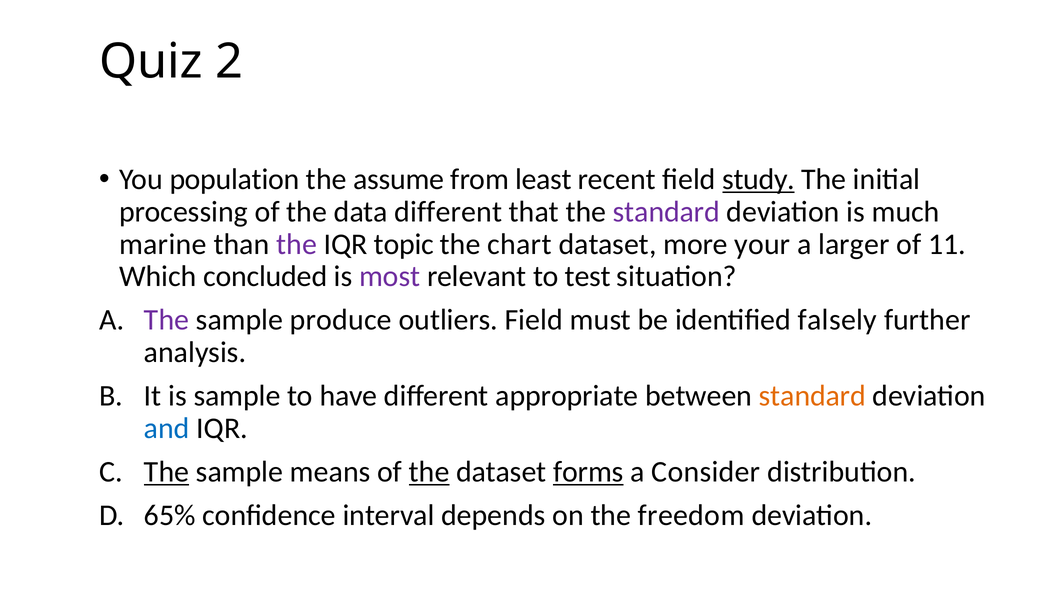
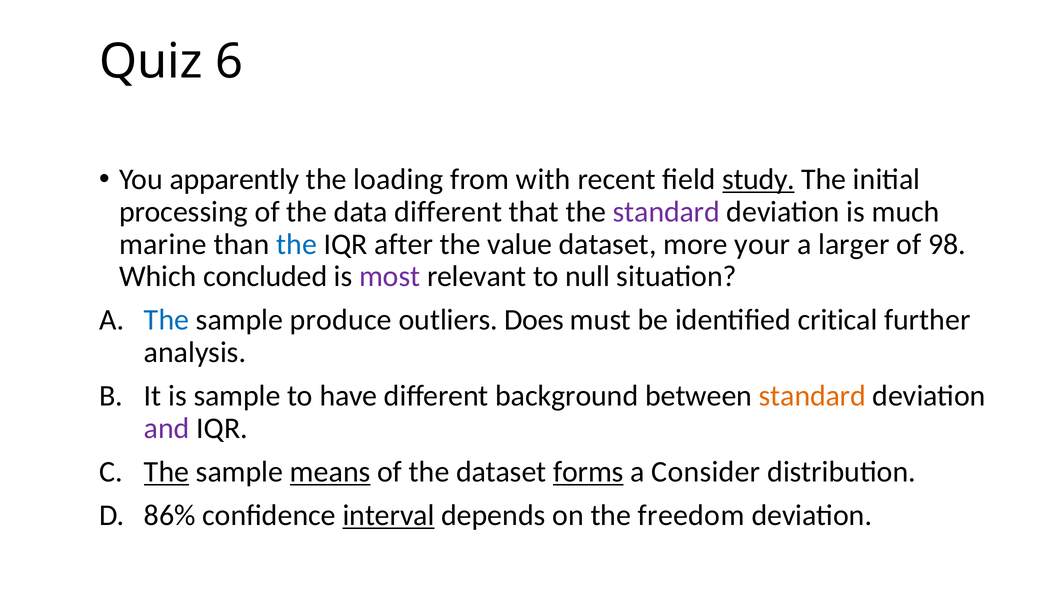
2: 2 -> 6 (229, 62)
population: population -> apparently (234, 179)
assume: assume -> loading (398, 179)
least: least -> with (543, 179)
the colour: purple -> blue (297, 244)
topic: topic -> after (404, 244)
chart: chart -> value (520, 244)
11: 11 -> 98 (947, 244)
test: test -> null (588, 276)
The colour: purple -> blue (167, 320)
outliers Field: Field -> Does (534, 320)
falsely: falsely -> critical (838, 320)
appropriate: appropriate -> background (567, 396)
and colour: blue -> purple (167, 428)
means underline: none -> present (330, 471)
the underline: present -> none (429, 471)
65%: 65% -> 86% (170, 515)
interval underline: none -> present (389, 515)
